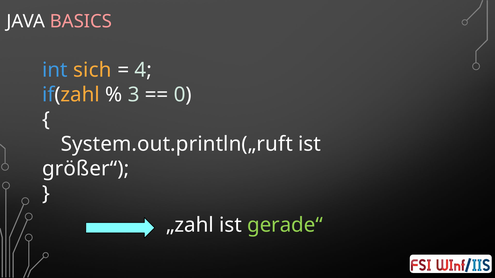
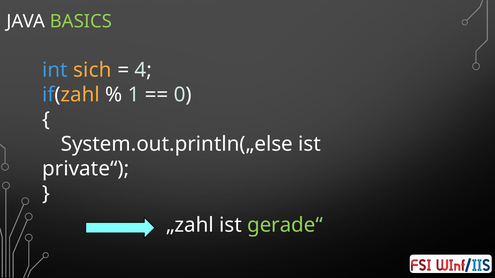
BASICS colour: pink -> light green (81, 22)
3: 3 -> 1 (134, 95)
System.out.println(„ruft: System.out.println(„ruft -> System.out.println(„else (177, 144)
größer“: größer“ -> private“ (86, 169)
